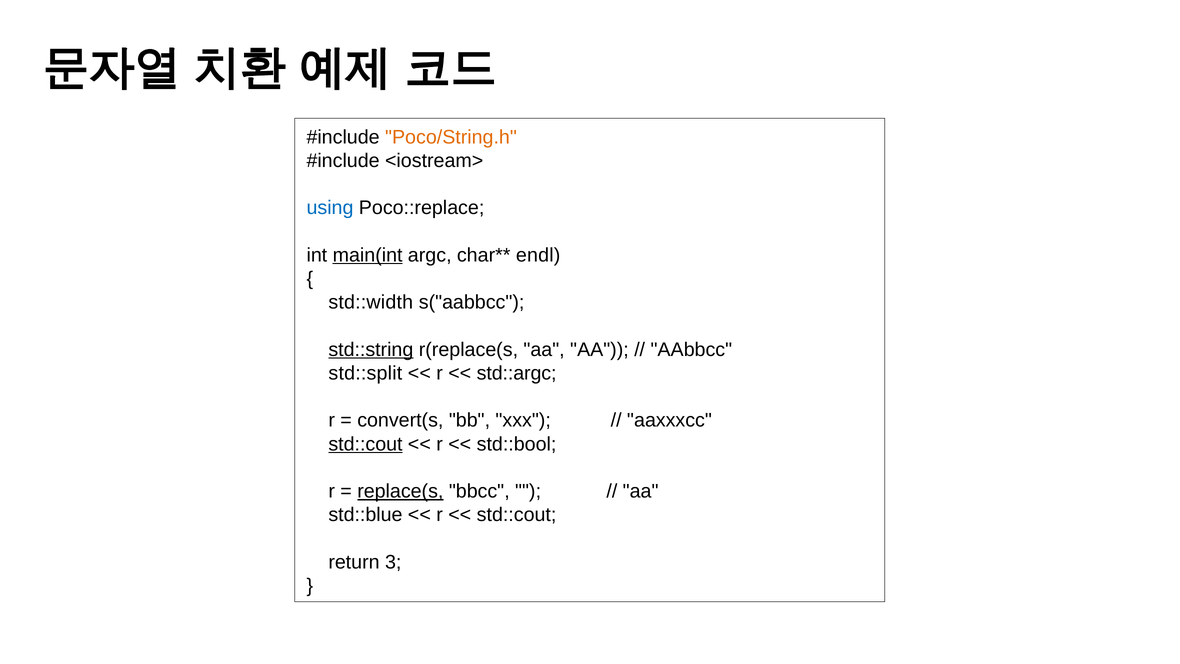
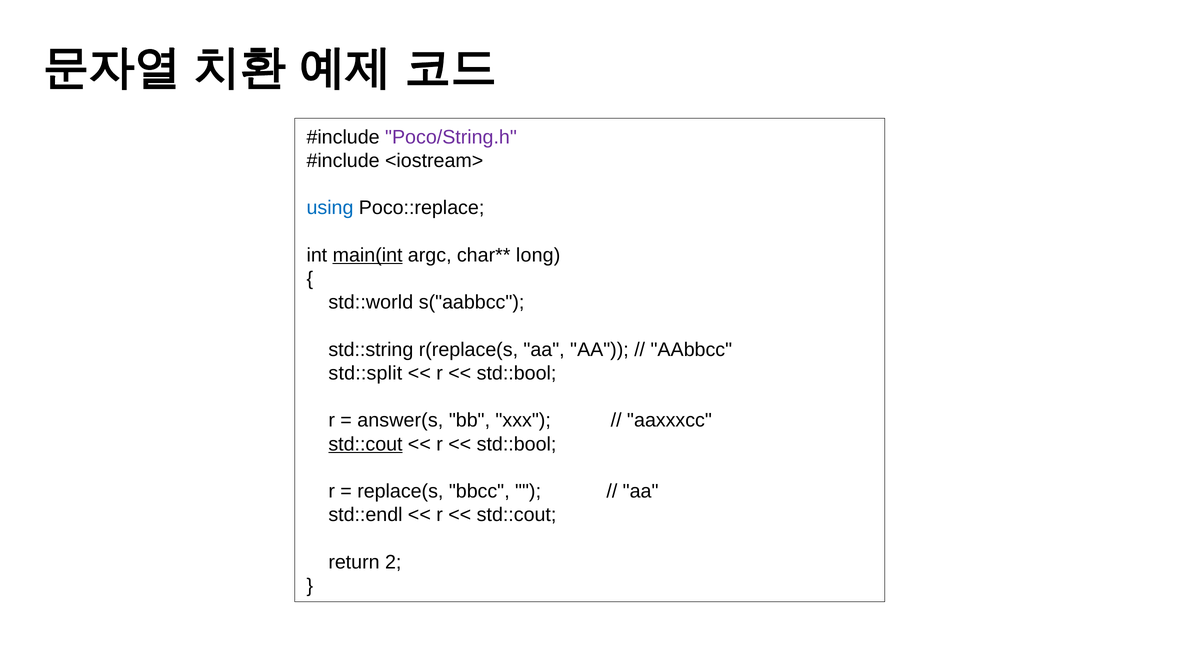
Poco/String.h colour: orange -> purple (451, 137)
endl: endl -> long (538, 255)
std::width: std::width -> std::world (371, 302)
std::string underline: present -> none (371, 349)
std::argc: std::argc -> std::bool (517, 373)
convert(s: convert(s -> answer(s (400, 420)
replace(s underline: present -> none (400, 491)
std::blue: std::blue -> std::endl (365, 515)
3: 3 -> 2 (393, 562)
